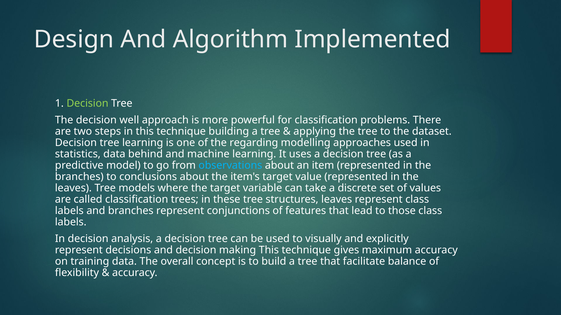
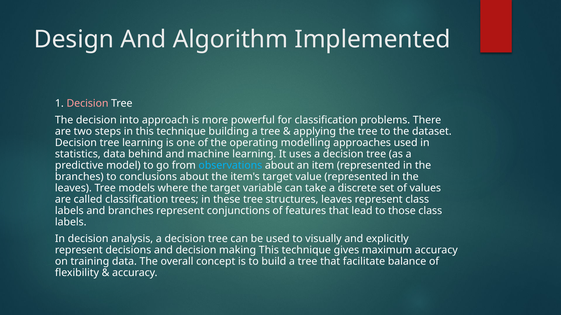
Decision colour: light green -> pink (88, 104)
well: well -> into (129, 120)
regarding: regarding -> operating (254, 143)
